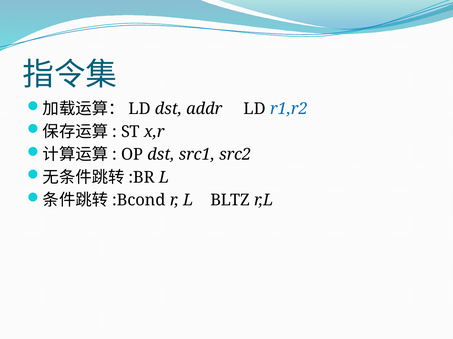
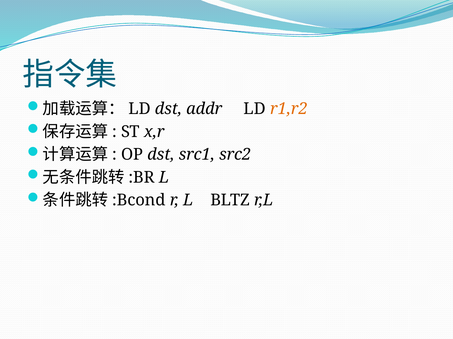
r1,r2 colour: blue -> orange (289, 109)
